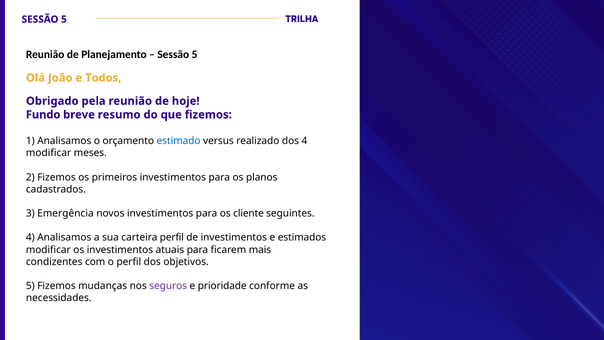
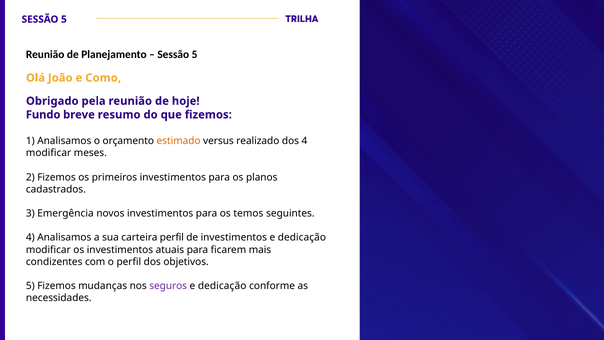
Todos: Todos -> Como (103, 78)
estimado colour: blue -> orange (179, 141)
cliente: cliente -> temos (248, 213)
investimentos e estimados: estimados -> dedicação (302, 237)
prioridade: prioridade -> dedicação (222, 286)
